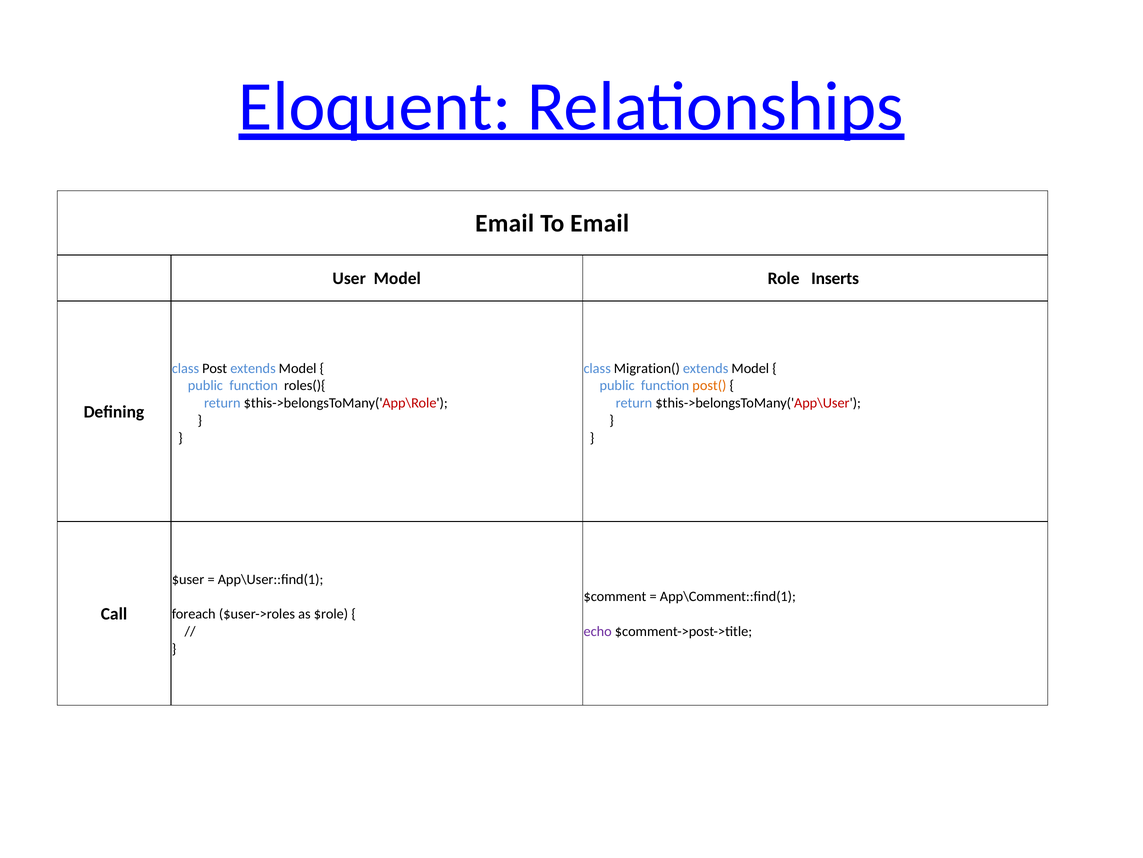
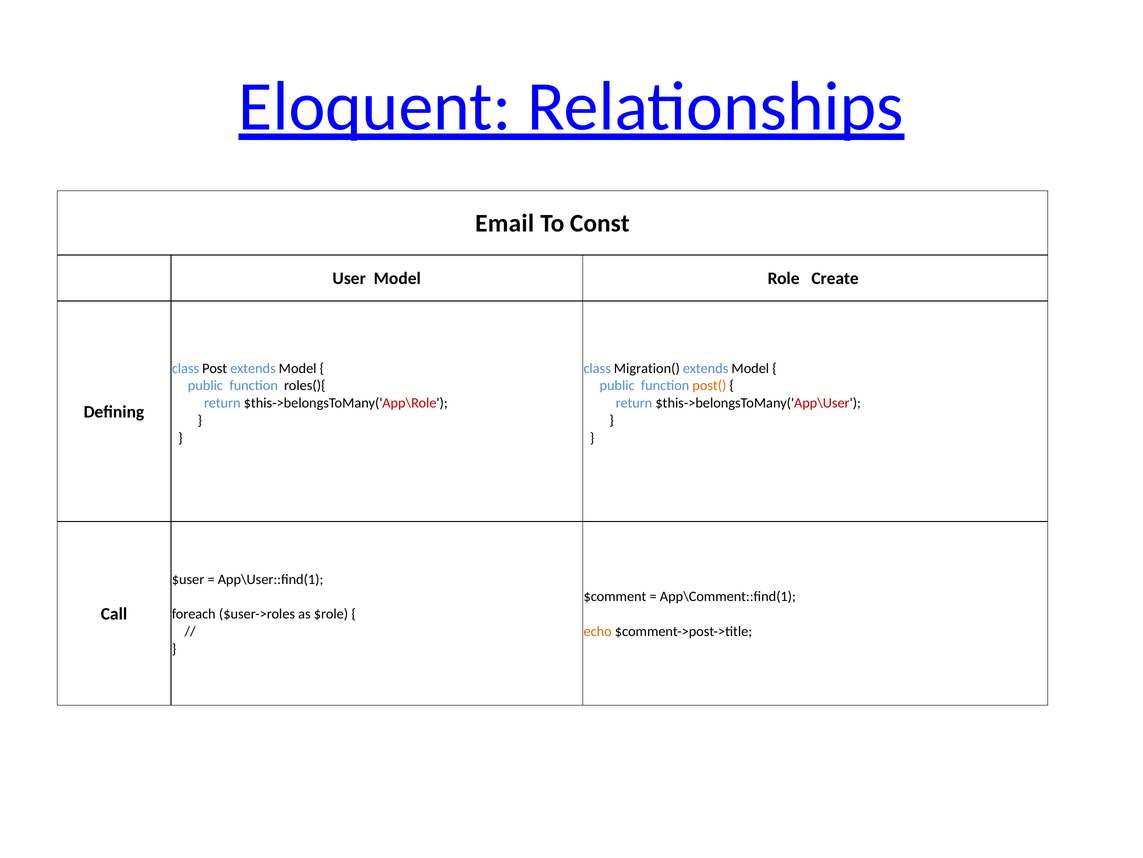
To Email: Email -> Const (600, 223)
Inserts: Inserts -> Create (835, 278)
echo colour: purple -> orange (598, 631)
